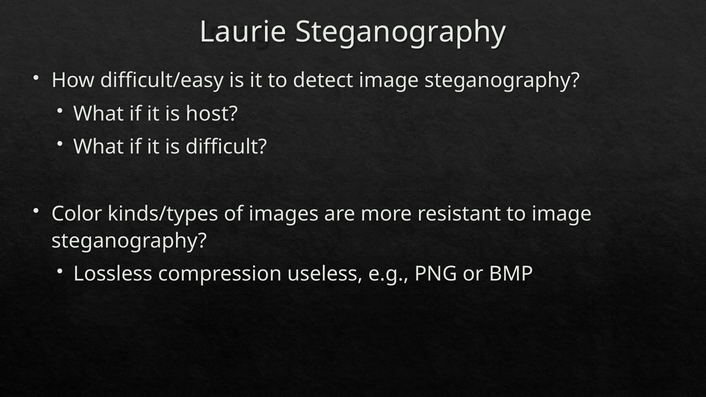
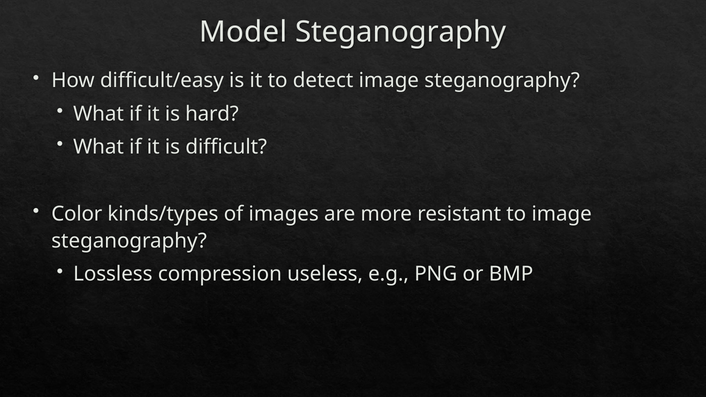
Laurie: Laurie -> Model (243, 32)
host: host -> hard (212, 114)
